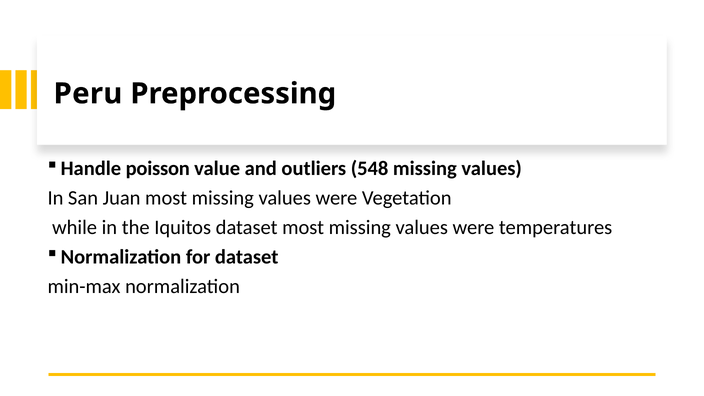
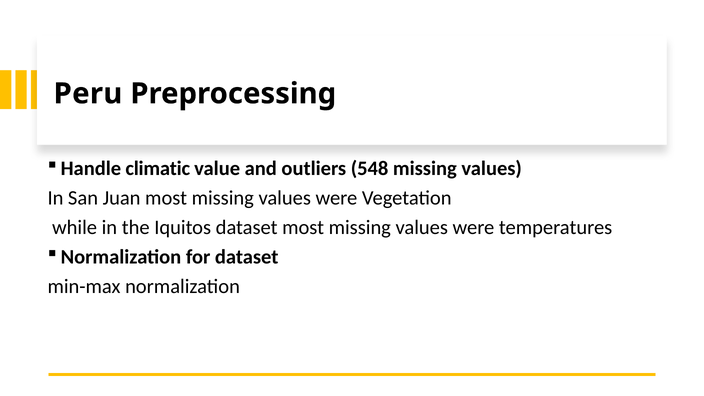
poisson: poisson -> climatic (158, 168)
